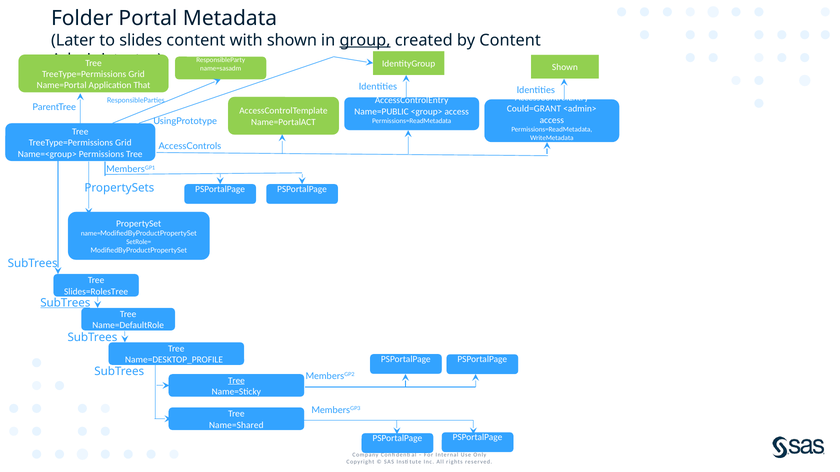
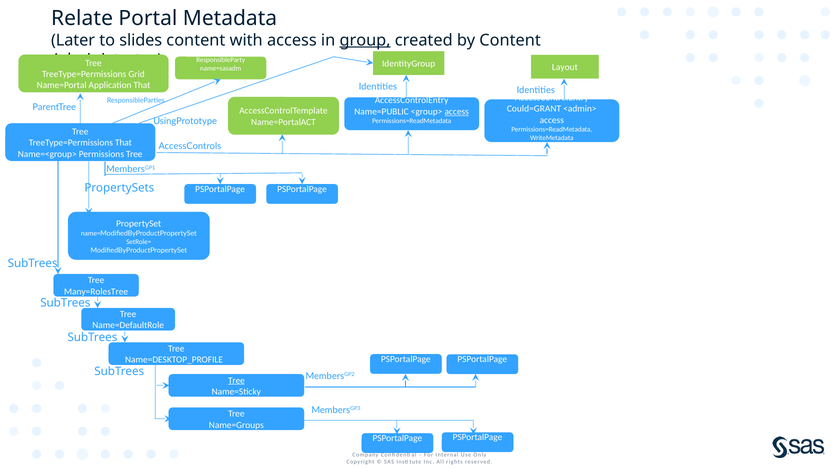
Folder: Folder -> Relate (82, 18)
with shown: shown -> access (292, 40)
Shown: Shown -> Layout (565, 67)
access underline: none -> present (457, 112)
Grid: Grid -> That (123, 143)
Slides=RolesTree: Slides=RolesTree -> Many=RolesTree (96, 292)
SubTrees underline: present -> none (65, 303)
Name=Shared: Name=Shared -> Name=Groups (236, 425)
